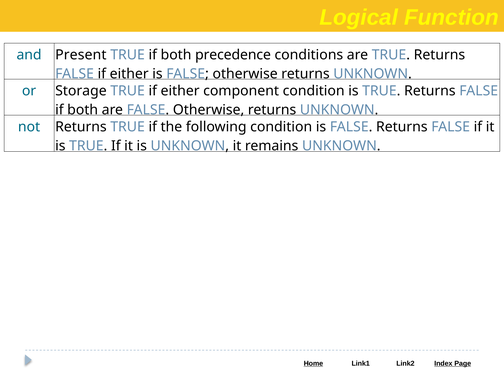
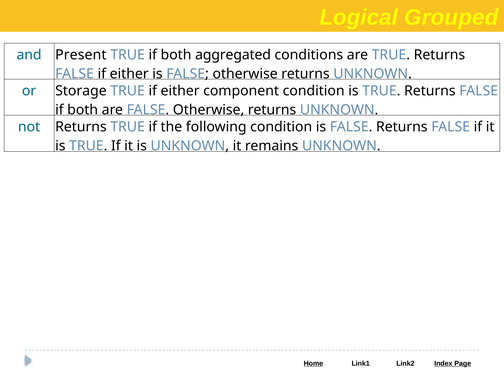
Function: Function -> Grouped (451, 17)
precedence: precedence -> aggregated (233, 55)
